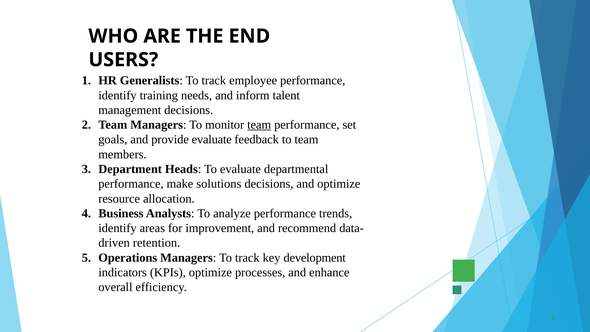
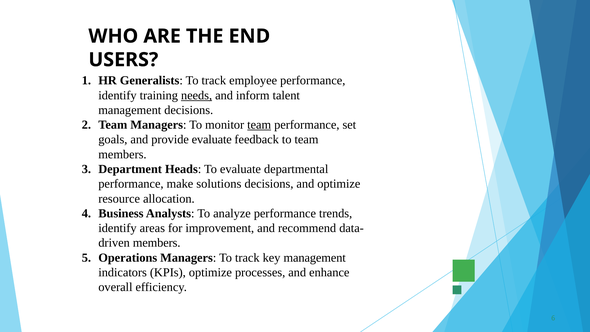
needs underline: none -> present (197, 95)
retention: retention -> members (157, 243)
key development: development -> management (315, 258)
